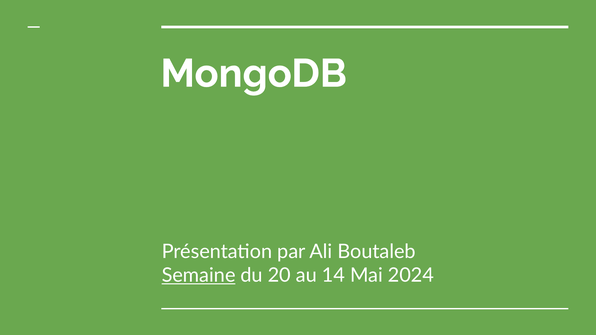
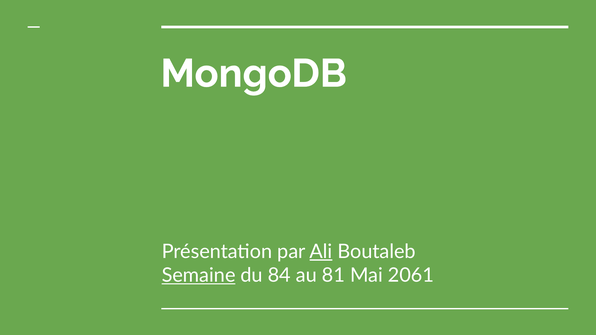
Ali underline: none -> present (321, 252)
20: 20 -> 84 (279, 276)
14: 14 -> 81 (333, 276)
2024: 2024 -> 2061 (411, 276)
